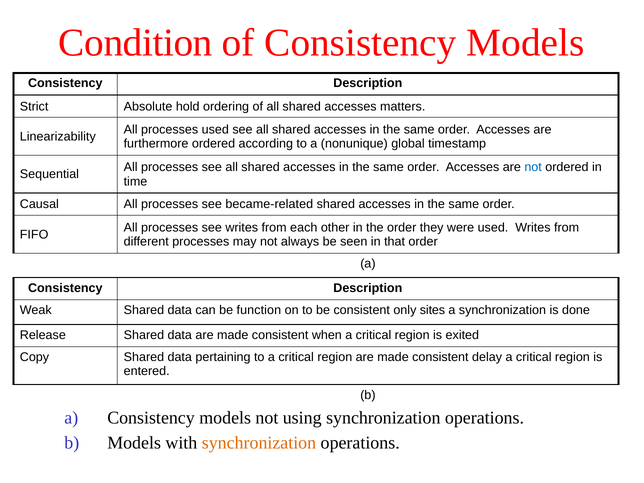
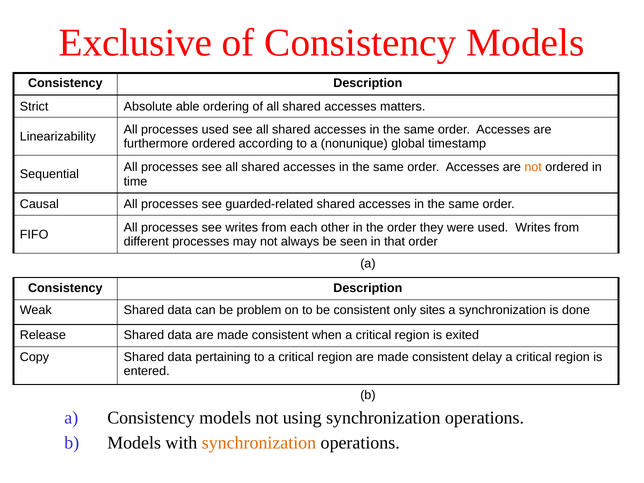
Condition: Condition -> Exclusive (135, 43)
hold: hold -> able (188, 106)
not colour: blue -> orange (533, 167)
became-related: became-related -> guarded-related (269, 204)
function: function -> problem (259, 310)
